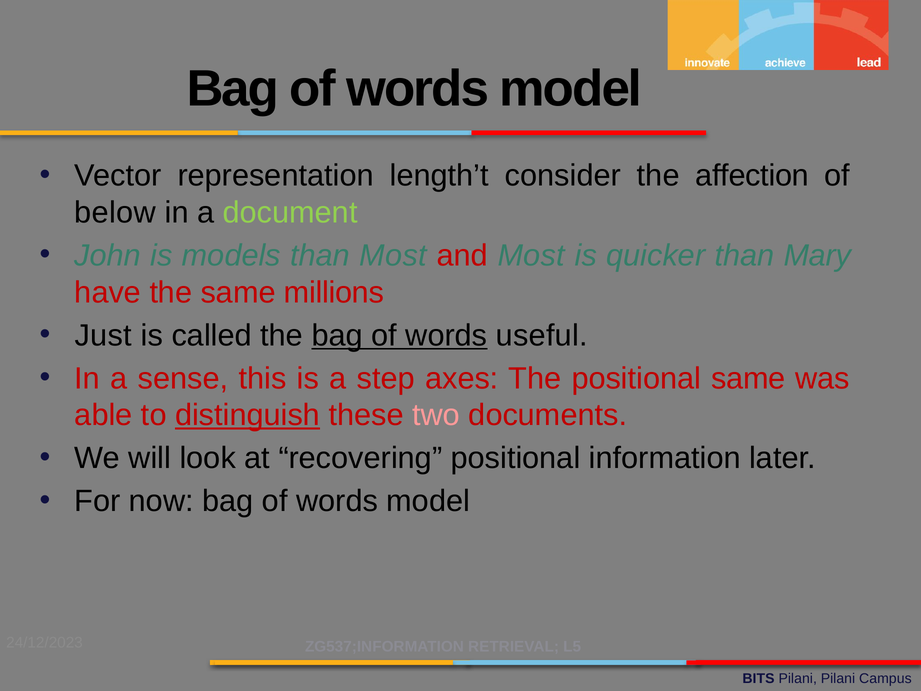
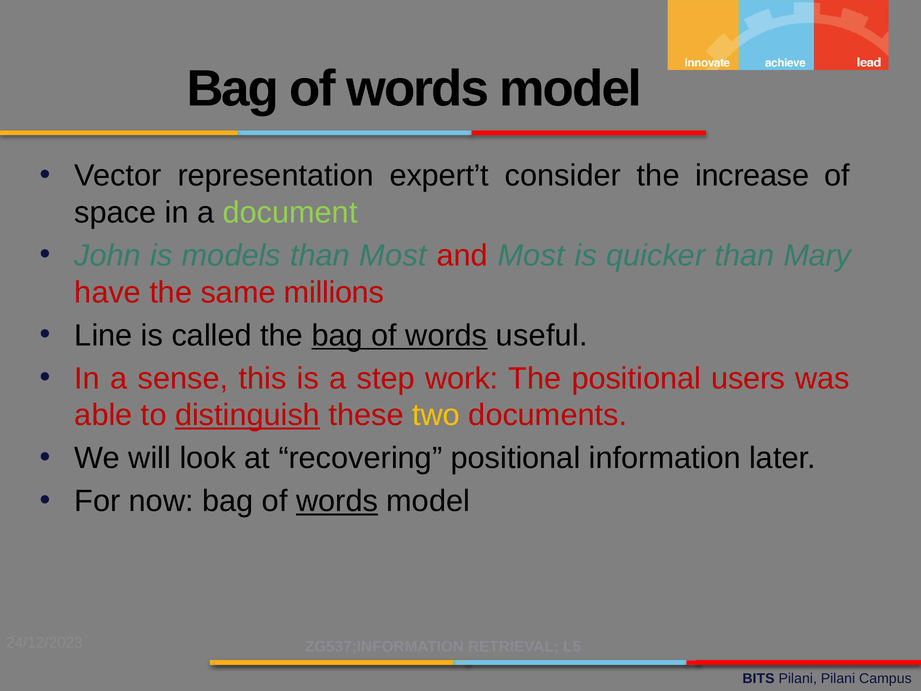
length’t: length’t -> expert’t (439, 176)
affection: affection -> increase (752, 176)
below: below -> space (115, 213)
Just: Just -> Line (103, 335)
axes: axes -> work (462, 378)
positional same: same -> users (748, 378)
two colour: pink -> yellow (436, 415)
words underline: none -> present (337, 501)
